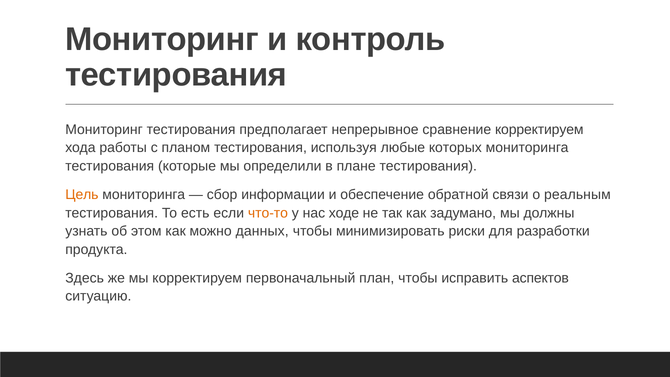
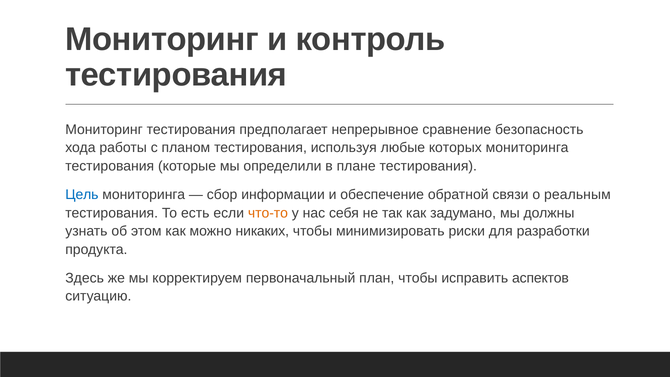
сравнение корректируем: корректируем -> безопасность (539, 129)
Цель colour: orange -> blue (82, 194)
ходе: ходе -> себя (344, 213)
данных: данных -> никаких (262, 231)
